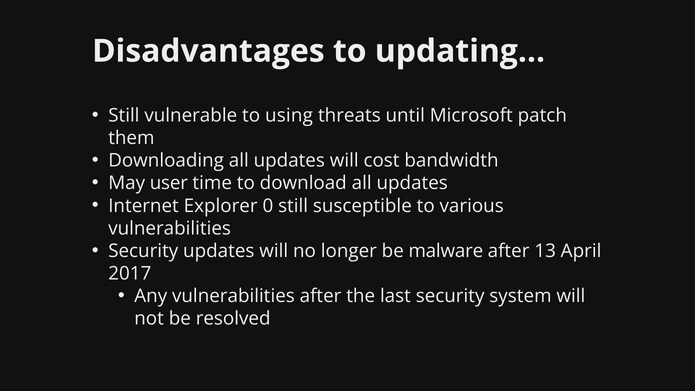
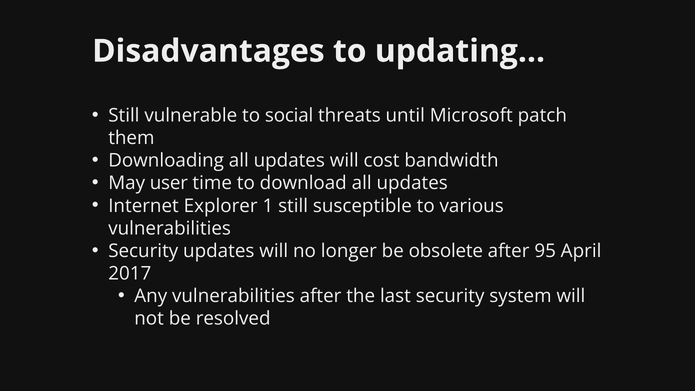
using: using -> social (289, 115)
0: 0 -> 1 (268, 206)
malware: malware -> obsolete (446, 251)
13: 13 -> 95 (545, 251)
